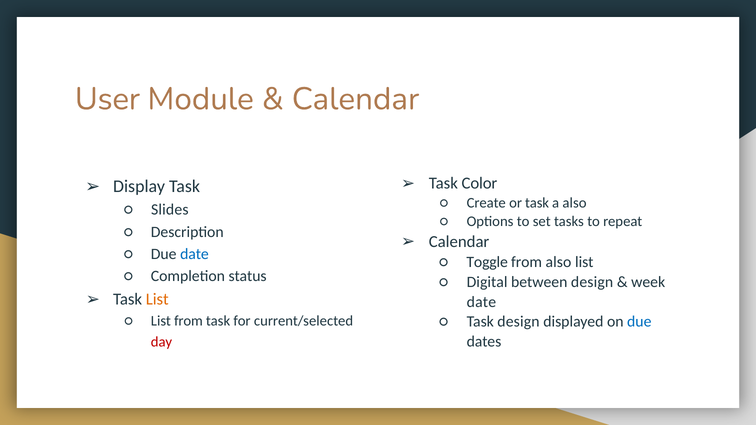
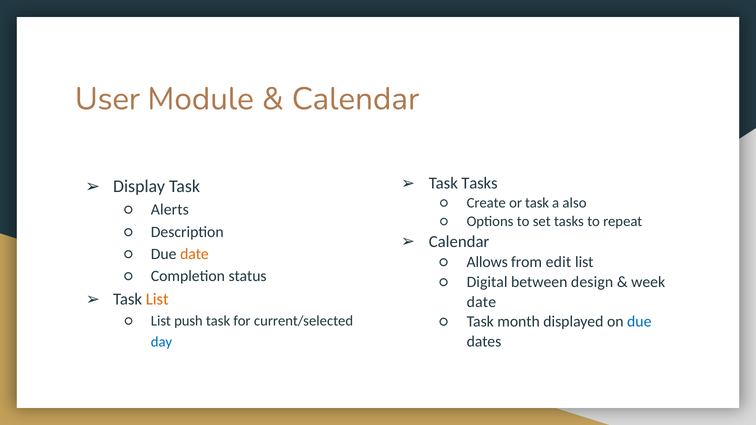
Task Color: Color -> Tasks (479, 183)
Slides: Slides -> Alerts (170, 210)
date colour: blue -> orange (194, 254)
Toggle: Toggle -> Allows (487, 262)
from also: also -> edit (558, 262)
List from: from -> push (188, 321)
Task design: design -> month (519, 322)
day colour: red -> blue (161, 342)
